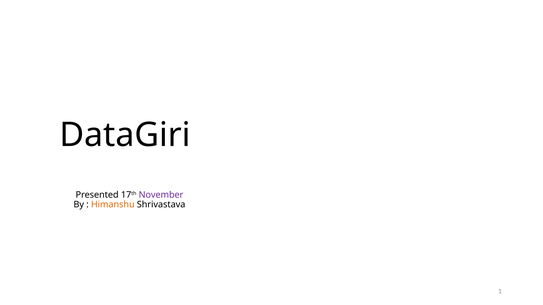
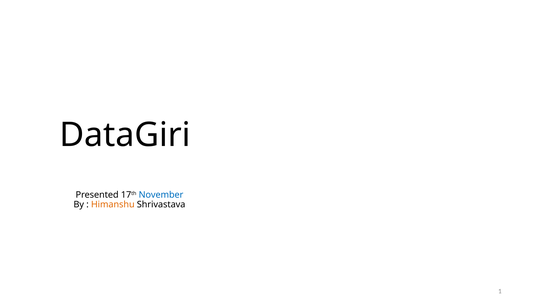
November colour: purple -> blue (161, 195)
